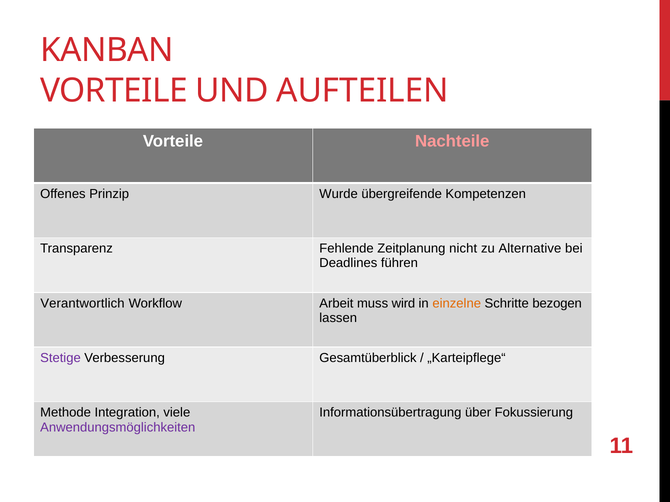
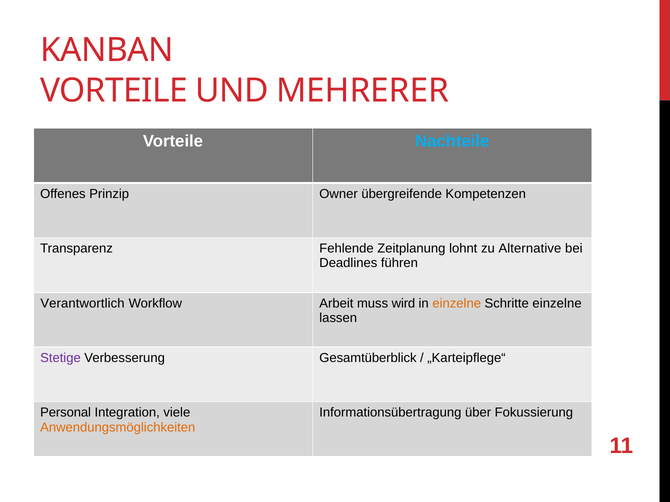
AUFTEILEN: AUFTEILEN -> MEHRERER (363, 91)
Nachteile colour: pink -> light blue (452, 141)
Wurde: Wurde -> Owner (339, 194)
nicht: nicht -> lohnt (463, 249)
Schritte bezogen: bezogen -> einzelne (557, 304)
Methode: Methode -> Personal (66, 413)
Anwendungsmöglichkeiten colour: purple -> orange (118, 428)
